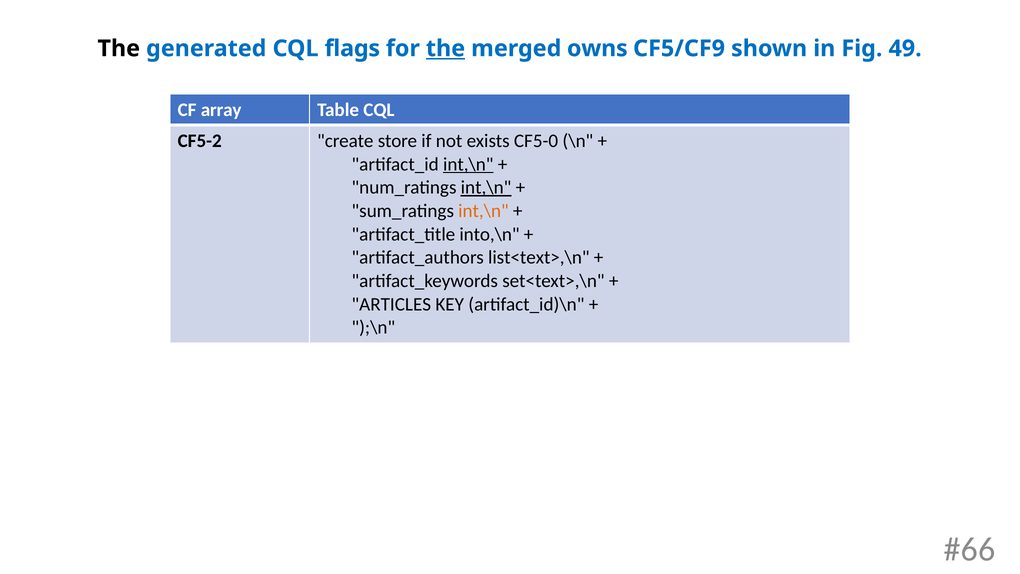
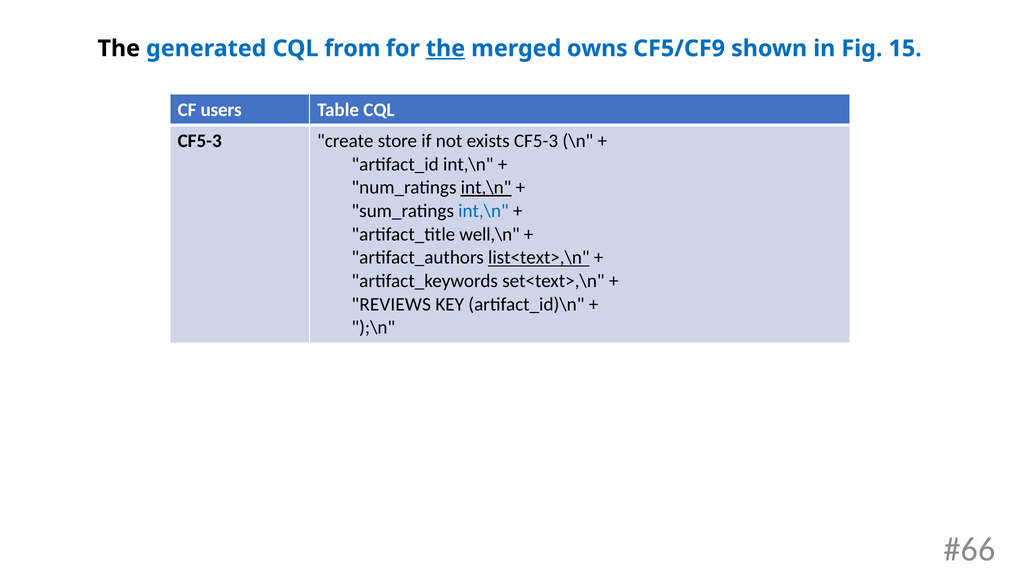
flags: flags -> from (352, 48)
49: 49 -> 15 (905, 48)
array: array -> users (221, 110)
CF5-2: CF5-2 -> CF5-3 (200, 141)
exists CF5-0: CF5-0 -> CF5-3 (536, 141)
int,\n underline: present -> none (468, 164)
int,\n colour: orange -> blue (483, 211)
into,\n: into,\n -> well,\n (490, 234)
list<text>,\n underline: none -> present (539, 257)
ARTICLES: ARTICLES -> REVIEWS (391, 304)
